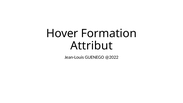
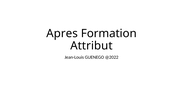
Hover: Hover -> Apres (62, 33)
